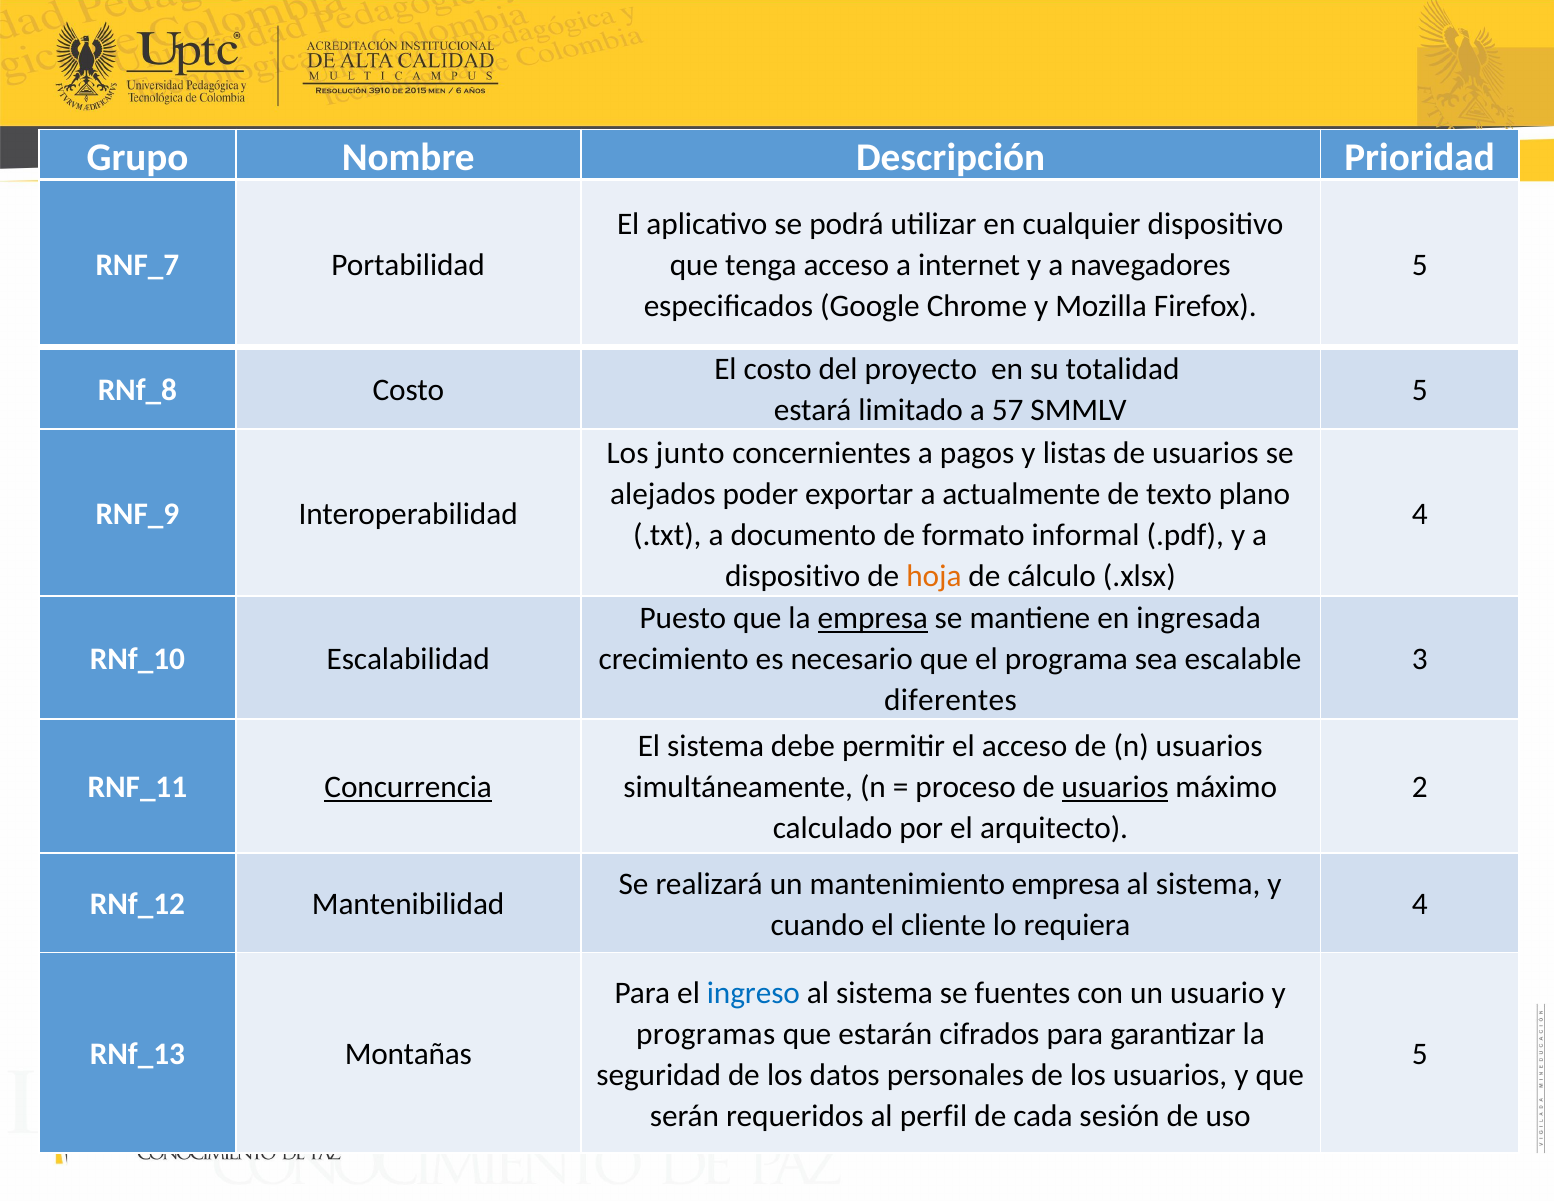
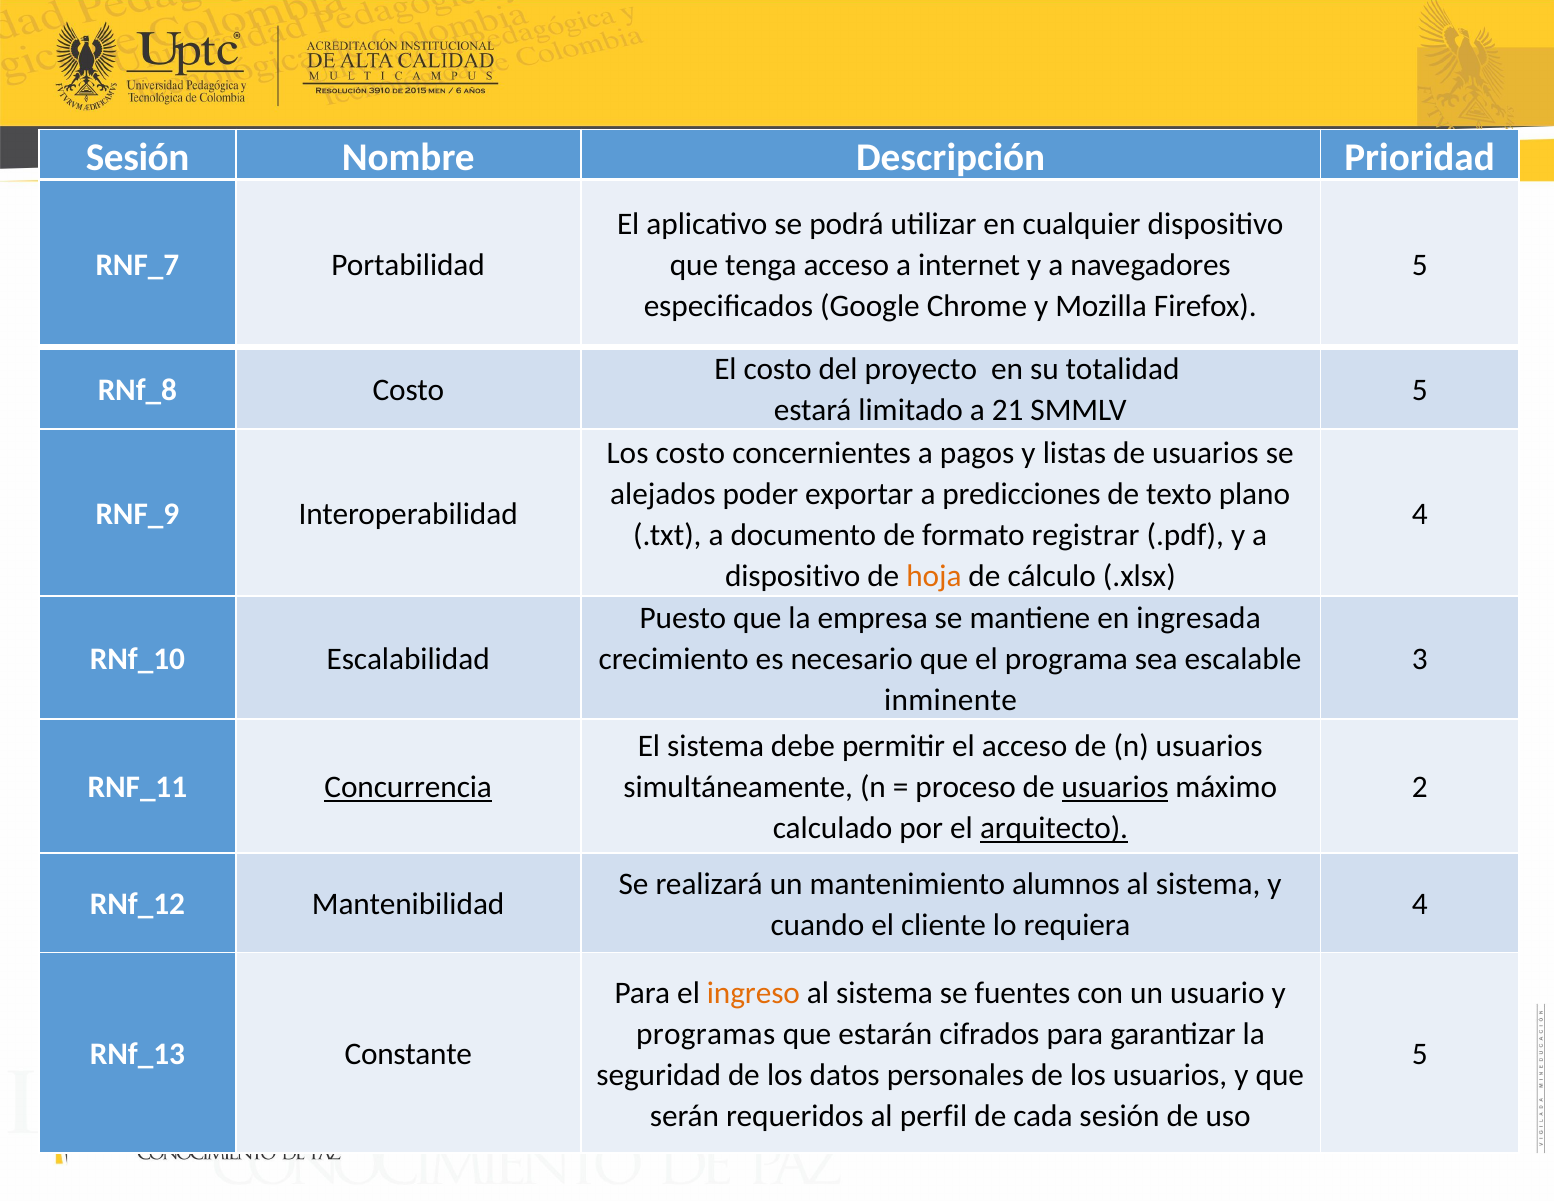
Grupo: Grupo -> Sesión (138, 157)
57: 57 -> 21 (1008, 410)
Los junto: junto -> costo (690, 453)
actualmente: actualmente -> predicciones (1021, 494)
informal: informal -> registrar (1086, 535)
empresa underline: present -> none (873, 618)
diferentes: diferentes -> inminente (950, 700)
arquitecto underline: none -> present (1054, 828)
mantenimiento empresa: empresa -> alumnos (1066, 883)
ingreso colour: blue -> orange (753, 993)
Montañas: Montañas -> Constante (408, 1054)
